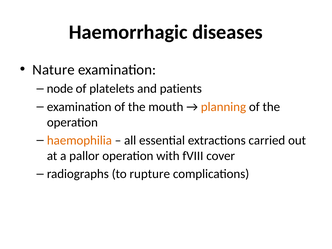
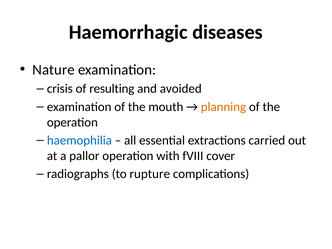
node: node -> crisis (60, 89)
platelets: platelets -> resulting (112, 89)
patients: patients -> avoided (181, 89)
haemophilia colour: orange -> blue (79, 140)
